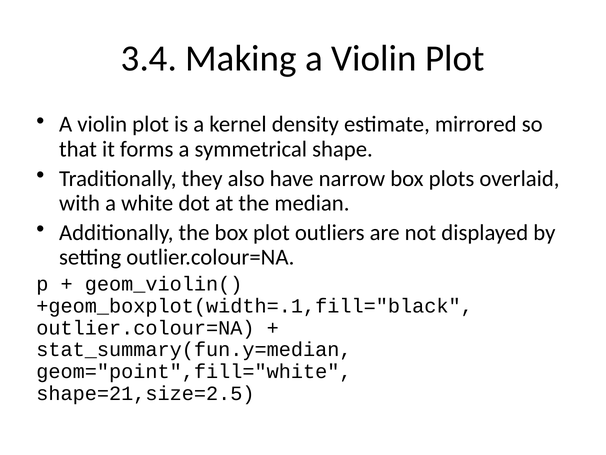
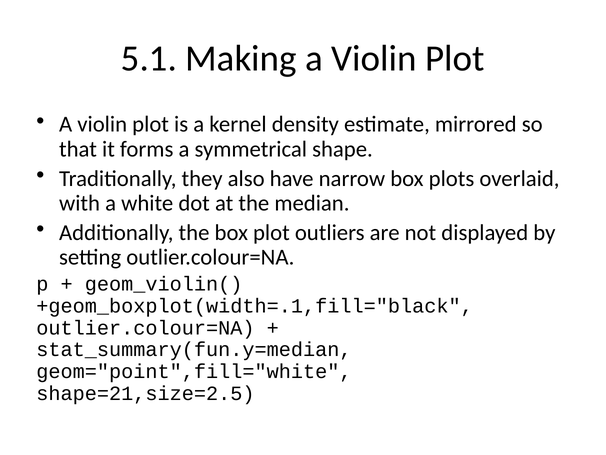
3.4: 3.4 -> 5.1 (149, 59)
